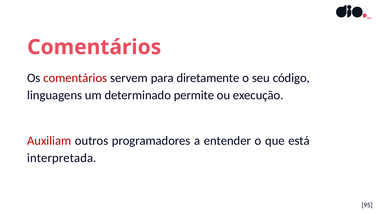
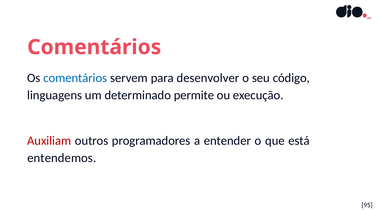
comentários colour: red -> blue (75, 78)
diretamente: diretamente -> desenvolver (208, 78)
interpretada: interpretada -> entendemos (62, 158)
